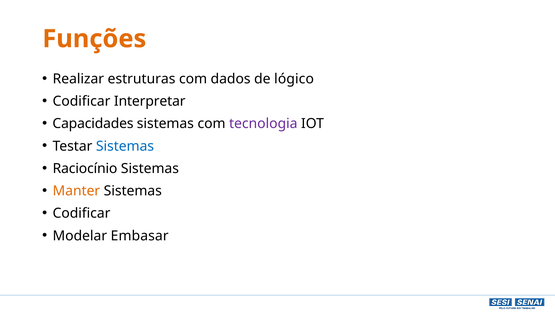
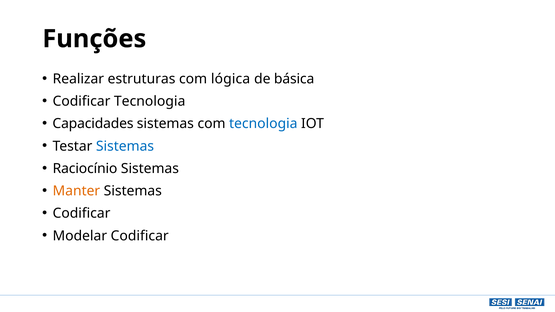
Funções colour: orange -> black (94, 39)
dados: dados -> lógica (231, 79)
lógico: lógico -> básica (294, 79)
Codificar Interpretar: Interpretar -> Tecnologia (150, 101)
tecnologia colour: purple -> blue (263, 124)
Modelar Embasar: Embasar -> Codificar (140, 236)
